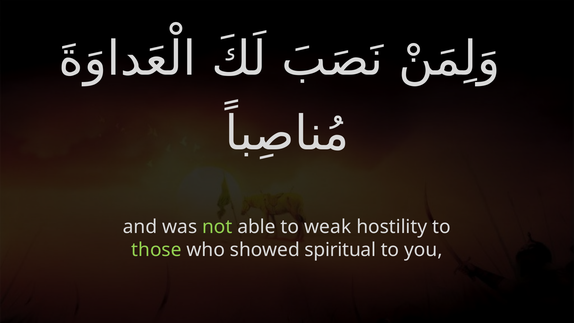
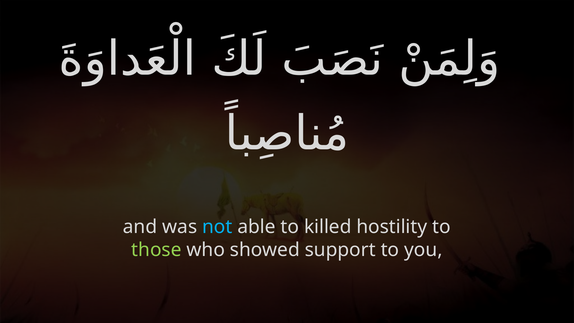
not colour: light green -> light blue (217, 227)
weak: weak -> killed (328, 227)
spiritual: spiritual -> support (340, 250)
